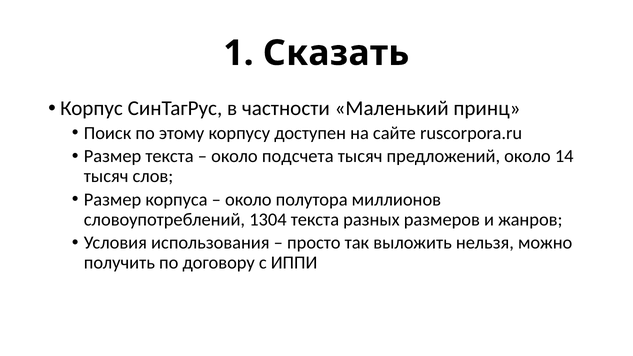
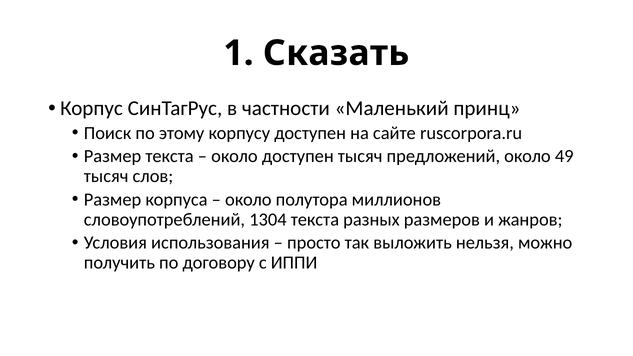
около подсчета: подсчета -> доступен (298, 156)
14: 14 -> 49 (564, 156)
